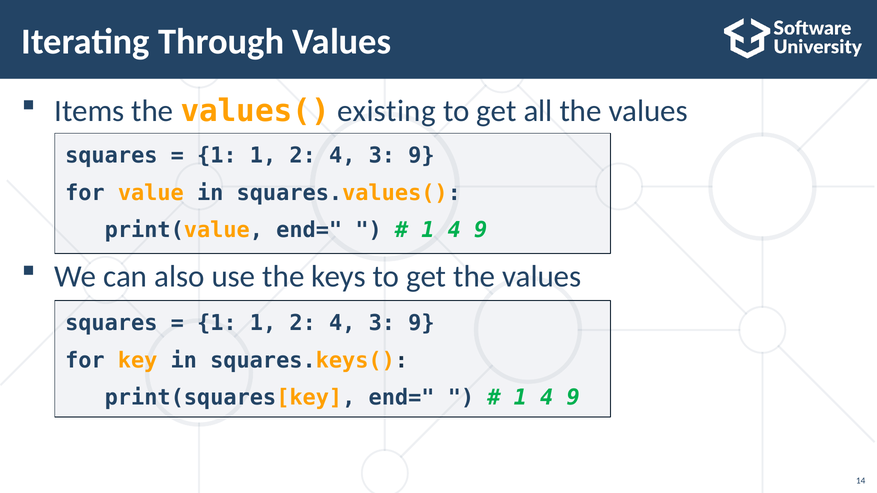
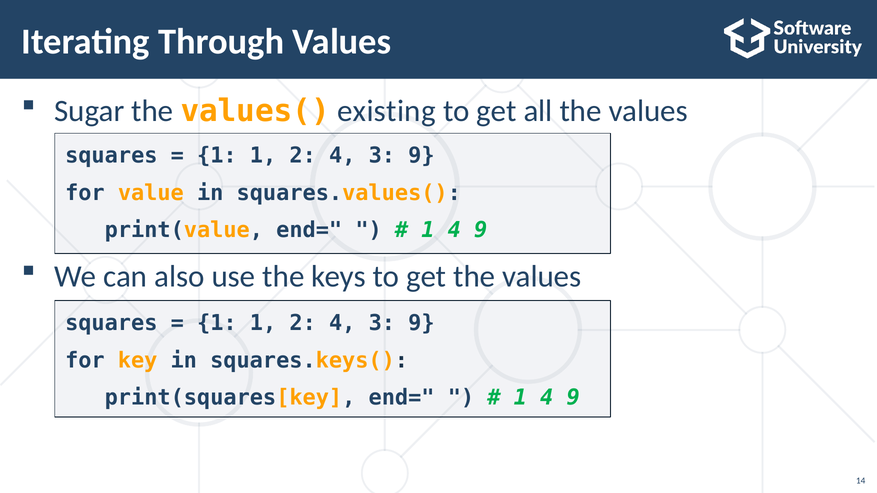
Items: Items -> Sugar (89, 111)
